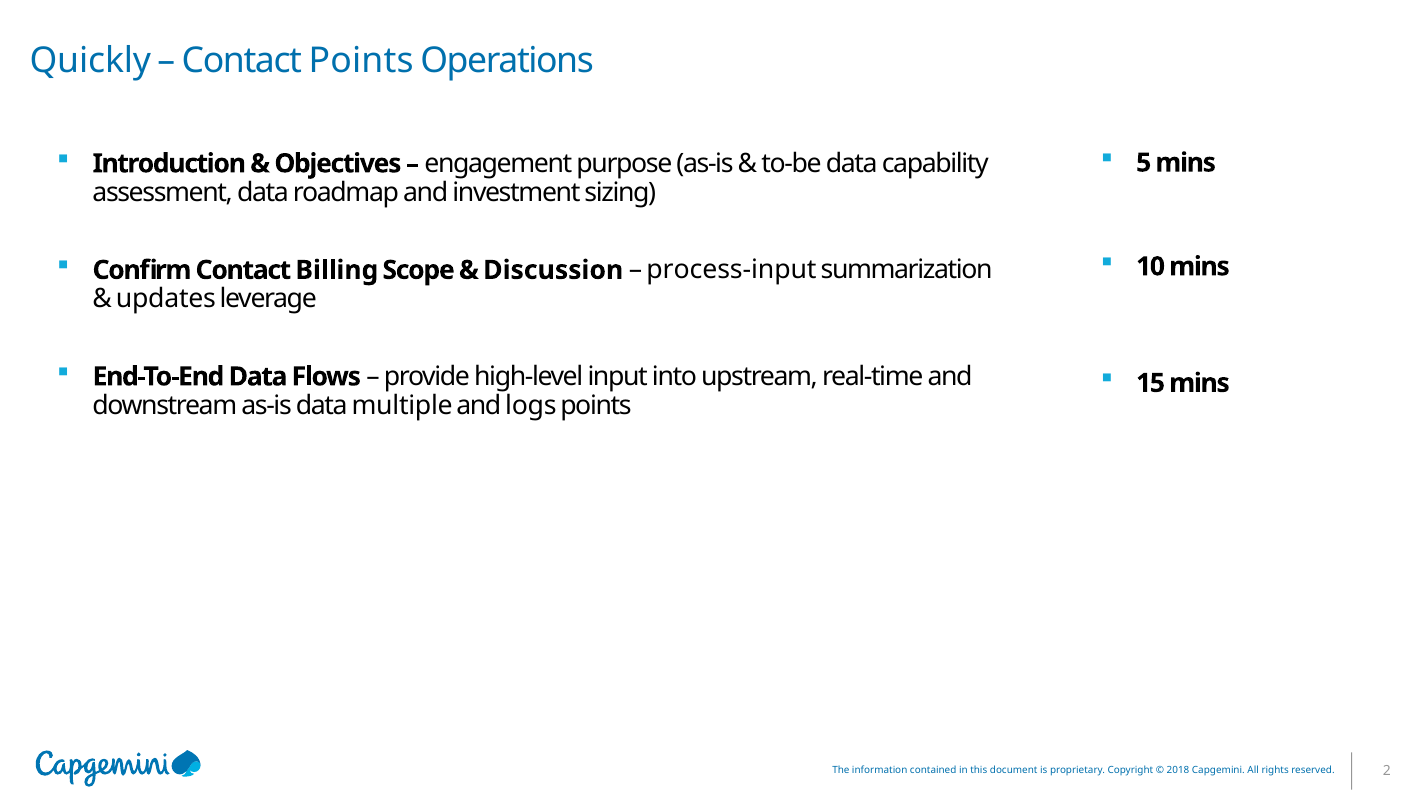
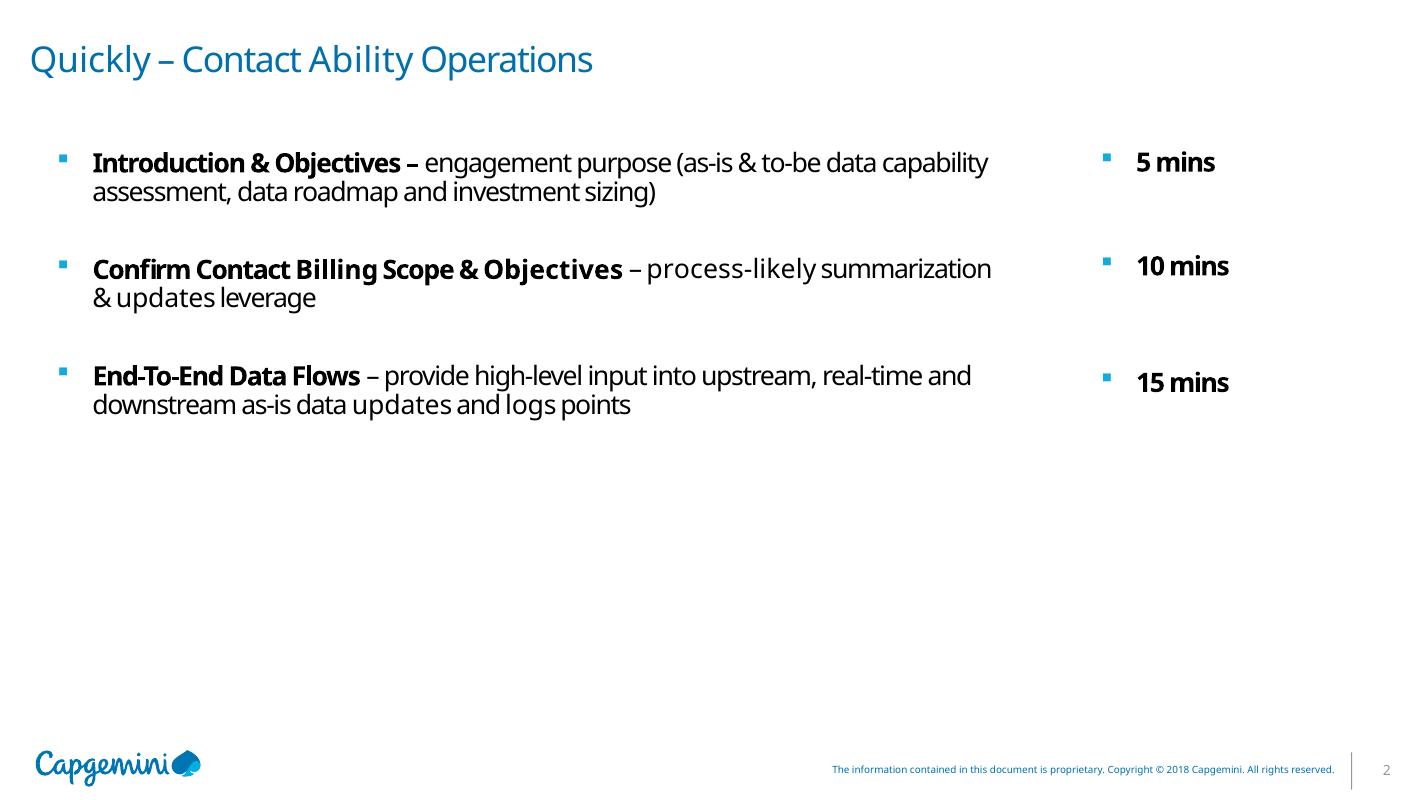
Contact Points: Points -> Ability (361, 61)
Discussion: Discussion -> Objectives (553, 270)
process-input: process-input -> process-likely (731, 270)
data multiple: multiple -> updates (402, 405)
